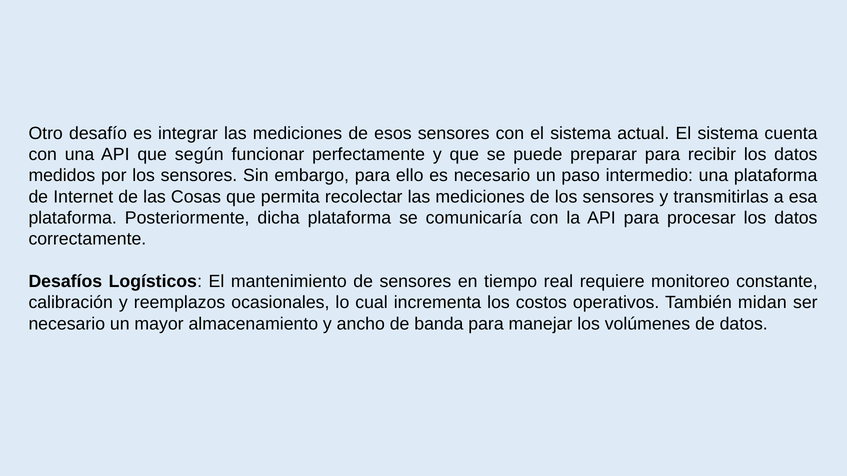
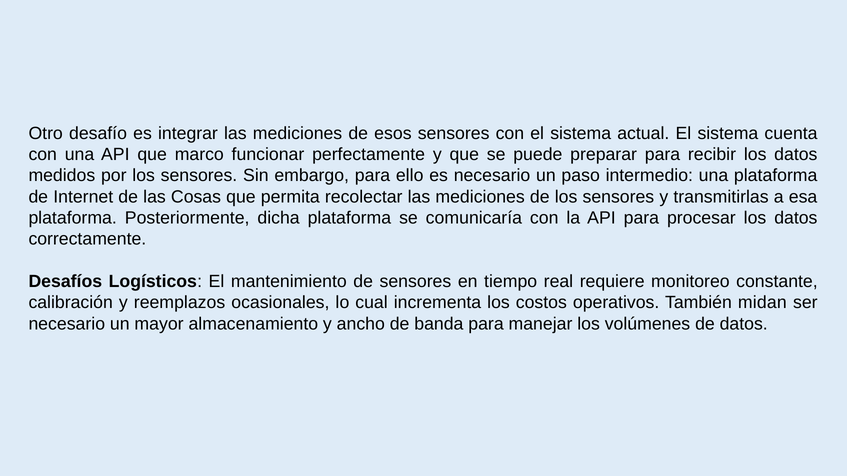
según: según -> marco (199, 155)
